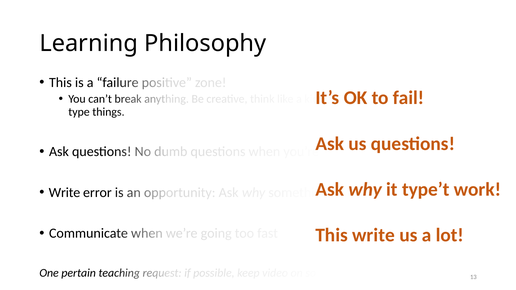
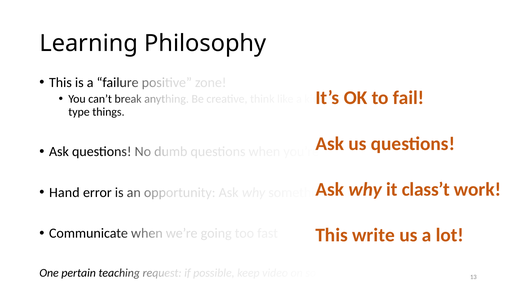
type’t: type’t -> class’t (426, 190)
Write: Write -> Hand (64, 193)
